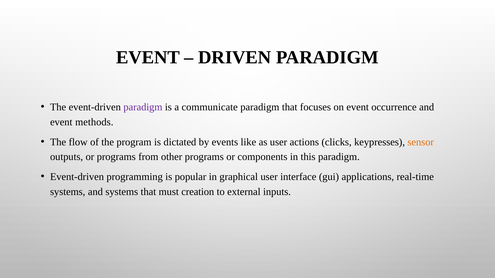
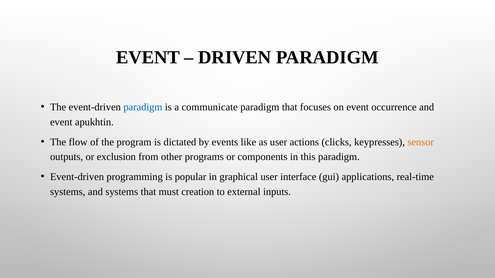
paradigm colour: purple -> blue (143, 107)
methods: methods -> apukhtin (94, 122)
or programs: programs -> exclusion (116, 157)
